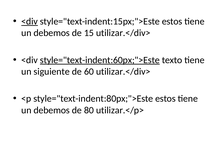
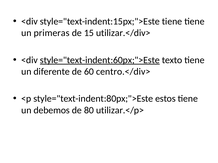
<div underline: present -> none (30, 21)
style="text-indent:15px;">Este estos: estos -> tiene (172, 21)
debemos: debemos -> primeras (52, 33)
siguiente: siguiente -> diferente (52, 72)
60 utilizar.</div>: utilizar.</div> -> centro.</div> (123, 72)
